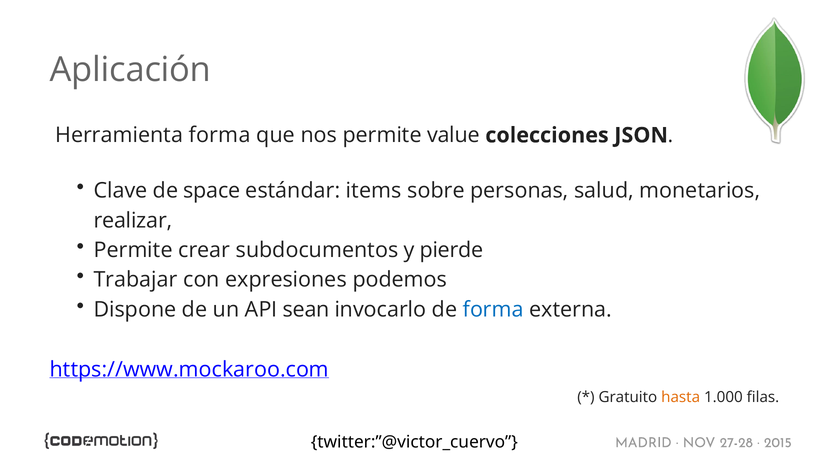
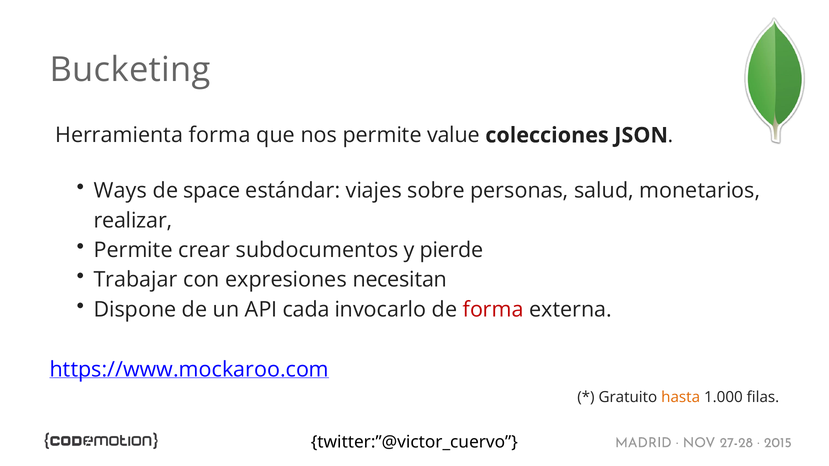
Aplicación: Aplicación -> Bucketing (130, 70)
Clave: Clave -> Ways (120, 191)
items: items -> viajes (374, 191)
podemos: podemos -> necesitan (400, 280)
sean: sean -> cada (306, 310)
forma colour: blue -> red (493, 310)
